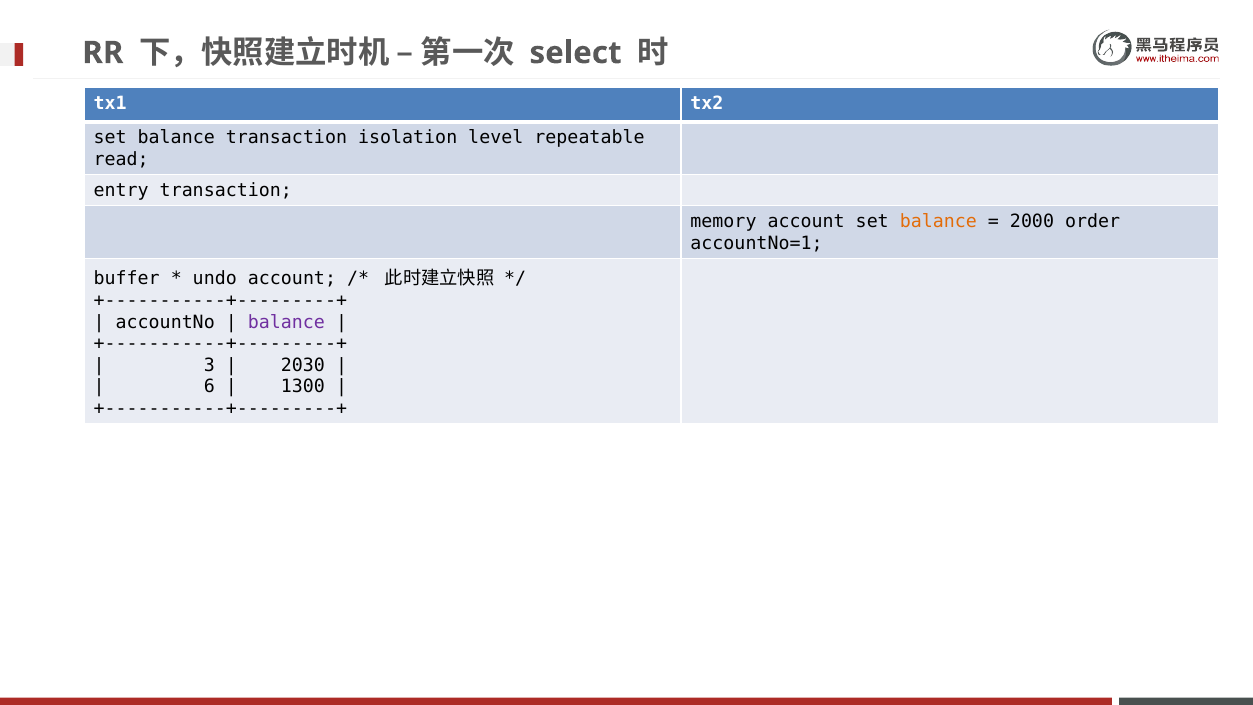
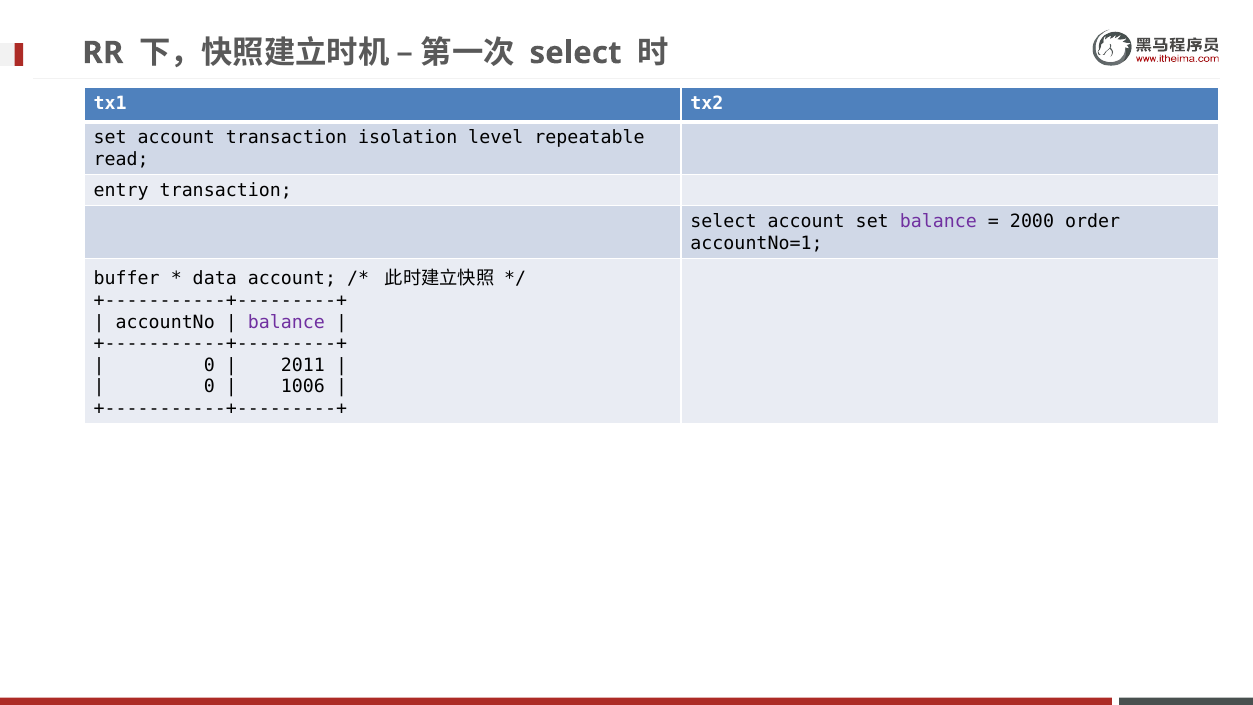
balance: balance -> account (176, 138)
memory: memory -> select (723, 222)
balance colour: orange -> purple (938, 222)
undo: undo -> data (215, 278)
3: 3 -> 0 (209, 365)
2030: 2030 -> 2011 (303, 365)
6: 6 -> 0 (209, 386)
1300: 1300 -> 1006 (303, 386)
